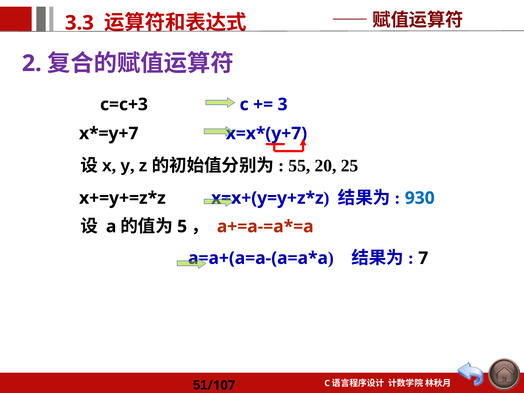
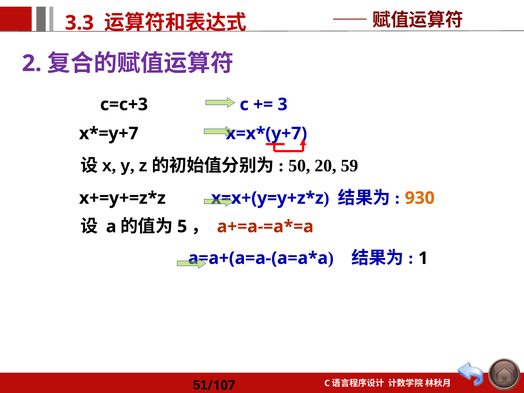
55: 55 -> 50 (299, 166)
25: 25 -> 59 (349, 166)
930 colour: blue -> orange (420, 198)
7: 7 -> 1 (423, 258)
